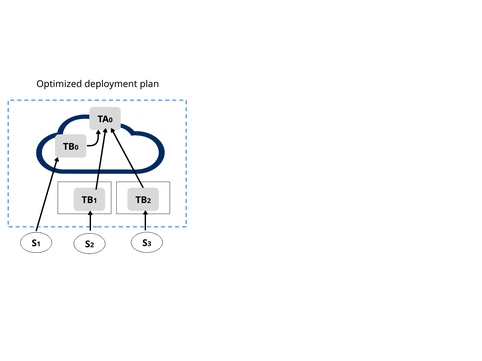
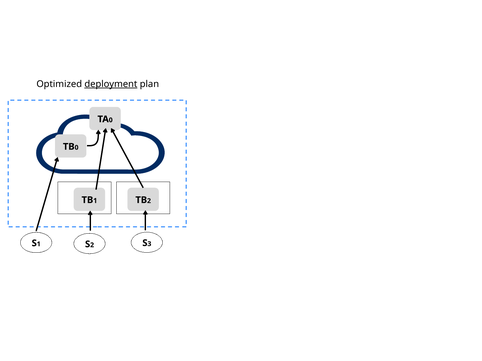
deployment underline: none -> present (111, 84)
